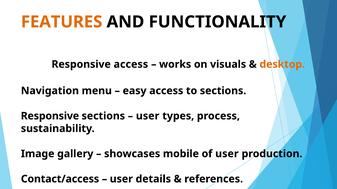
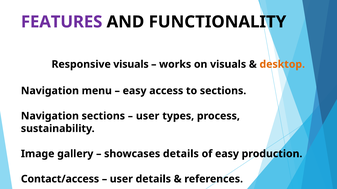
FEATURES colour: orange -> purple (62, 22)
Responsive access: access -> visuals (131, 64)
Responsive: Responsive -> Navigation (50, 116)
showcases mobile: mobile -> details (181, 154)
of user: user -> easy (227, 154)
